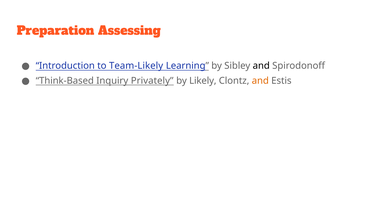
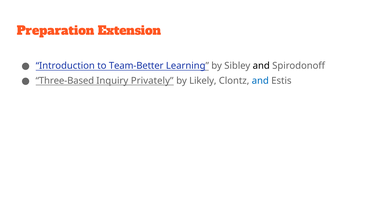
Assessing: Assessing -> Extension (129, 31)
Team-Likely: Team-Likely -> Team-Better (136, 66)
Think-Based: Think-Based -> Three-Based (65, 81)
and colour: orange -> blue (260, 81)
